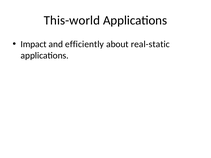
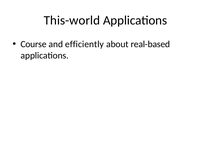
Impact: Impact -> Course (34, 44)
real-static: real-static -> real-based (150, 44)
